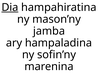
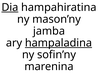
hampaladina underline: none -> present (58, 43)
